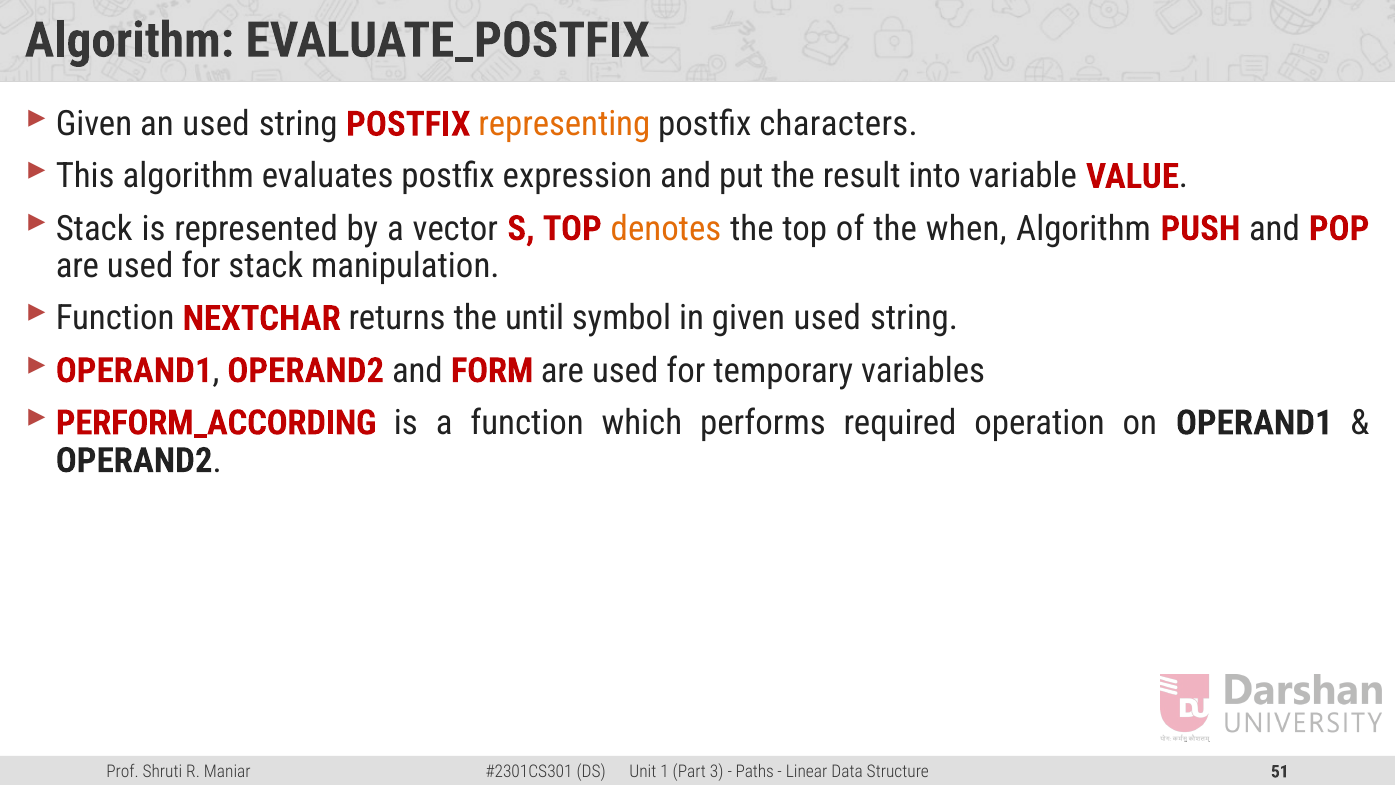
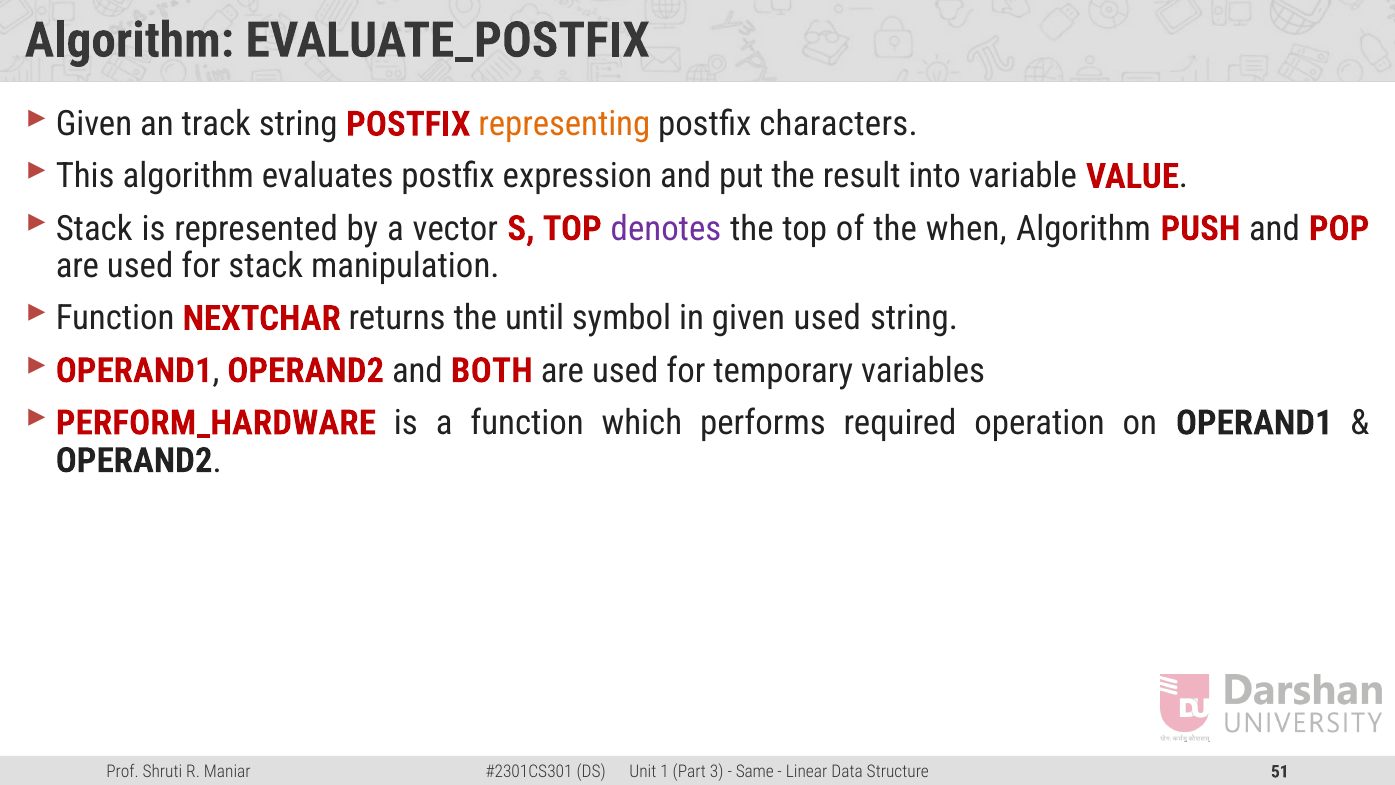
an used: used -> track (216, 124)
denotes colour: orange -> purple (666, 229)
FORM: FORM -> BOTH (492, 371)
PERFORM_ACCORDING: PERFORM_ACCORDING -> PERFORM_HARDWARE (216, 423)
Paths: Paths -> Same (755, 771)
